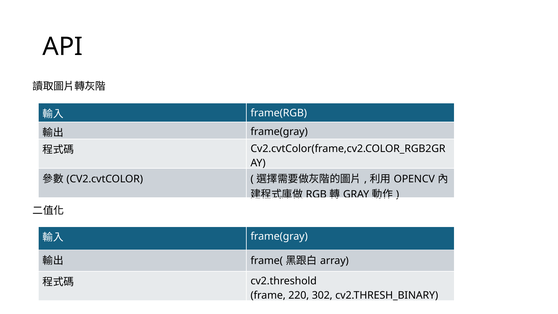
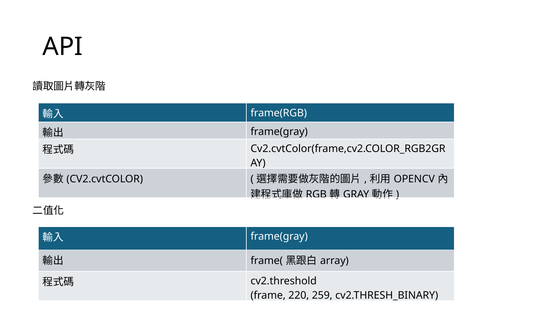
302: 302 -> 259 (322, 295)
